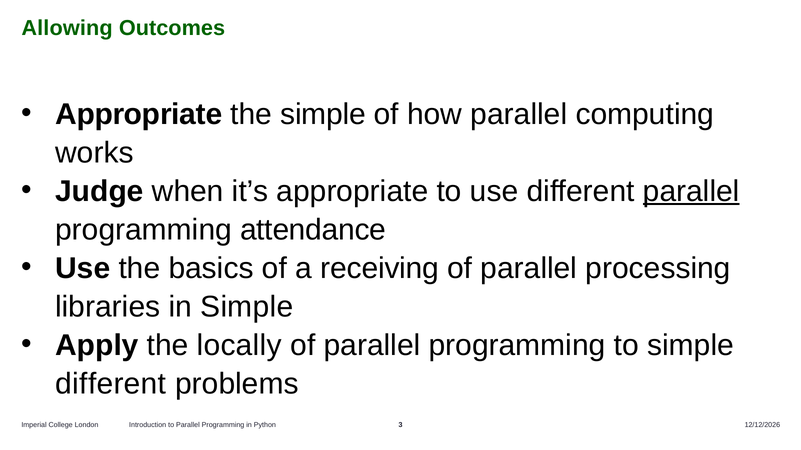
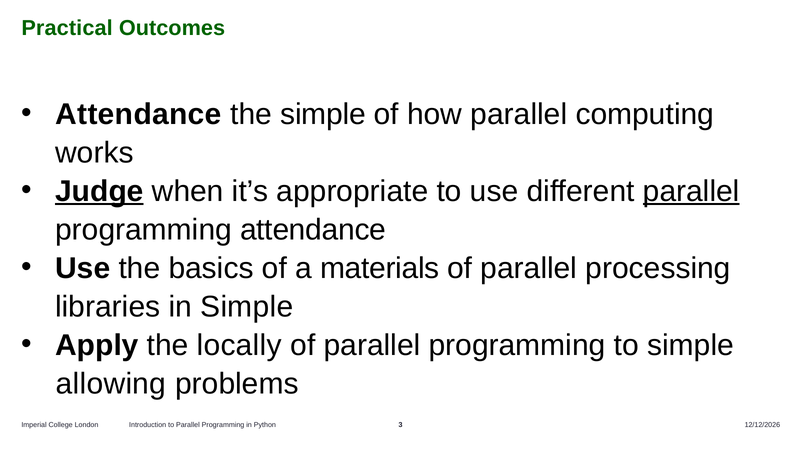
Allowing: Allowing -> Practical (67, 28)
Appropriate: Appropriate -> Attendance (138, 114)
Judge underline: none -> present (99, 191)
receiving: receiving -> materials (380, 268)
different: different -> allowing (111, 384)
